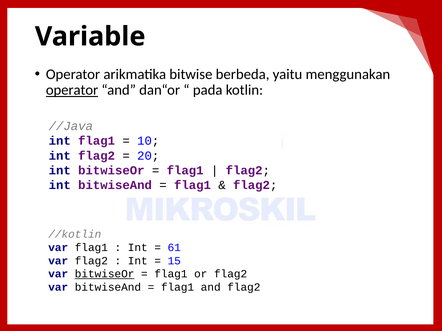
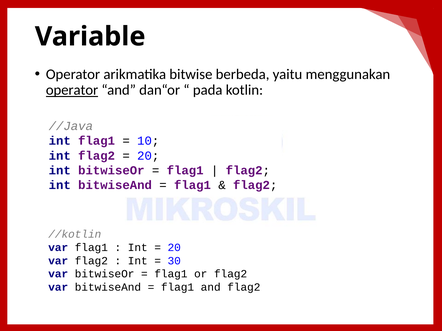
61: 61 -> 20 (174, 248)
15: 15 -> 30 (174, 261)
bitwiseOr underline: present -> none (105, 274)
